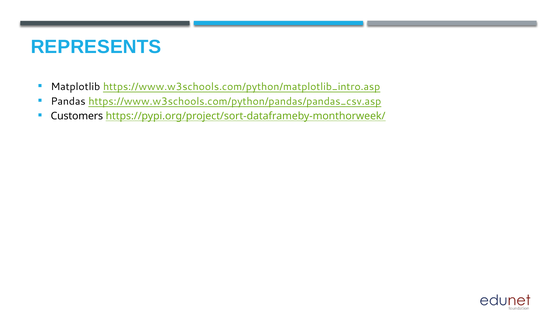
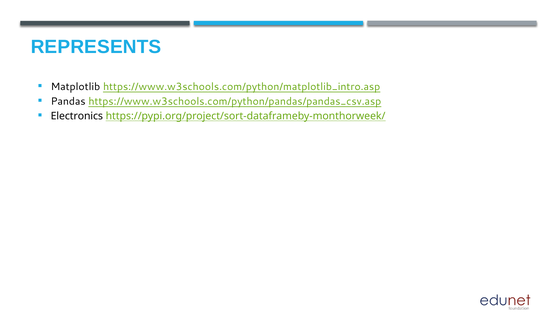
Customers: Customers -> Electronics (77, 116)
